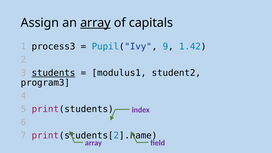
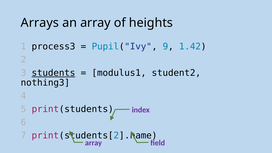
Assign: Assign -> Arrays (40, 23)
array underline: present -> none (95, 23)
capitals: capitals -> heights (151, 23)
program3: program3 -> nothing3 (45, 83)
